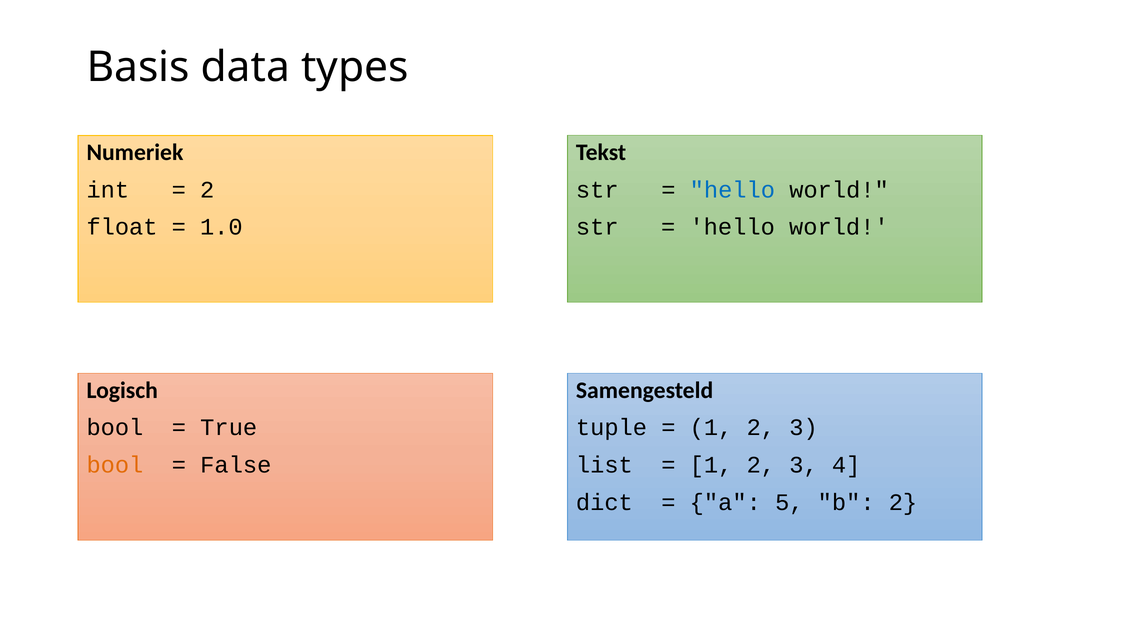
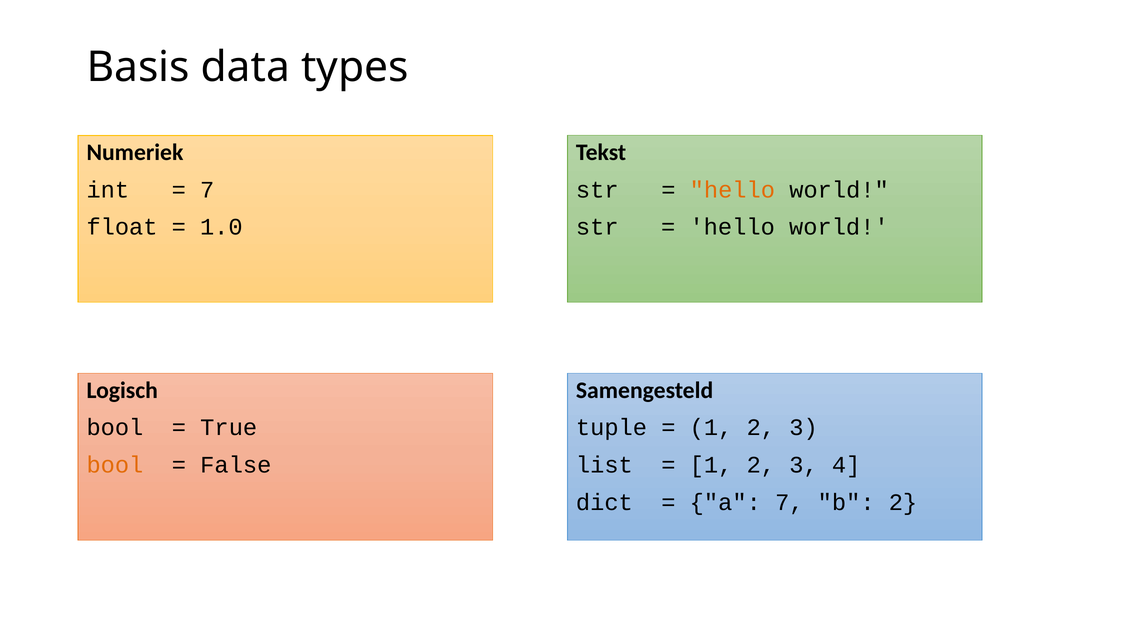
2: 2 -> 7 (207, 190)
hello colour: blue -> orange (732, 190)
a 5: 5 -> 7 (789, 503)
